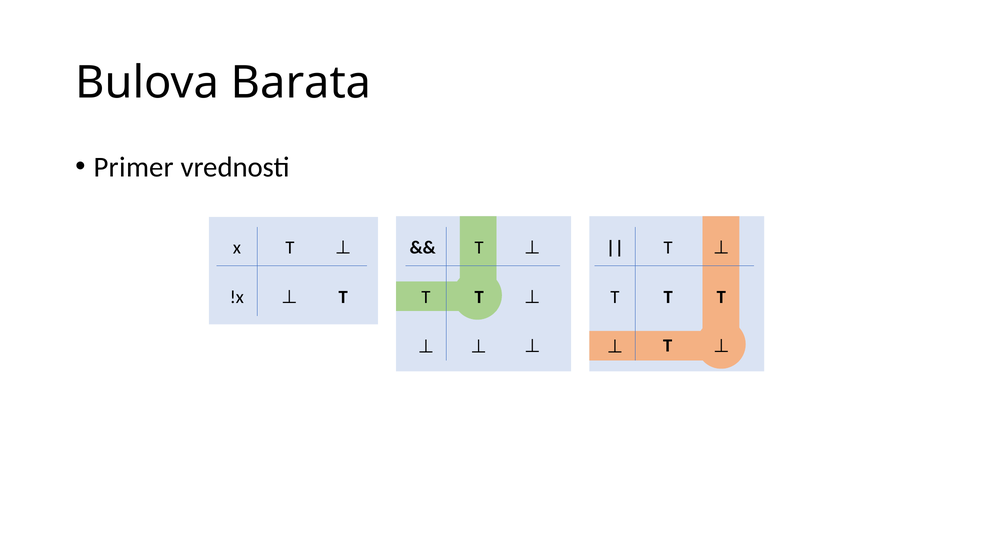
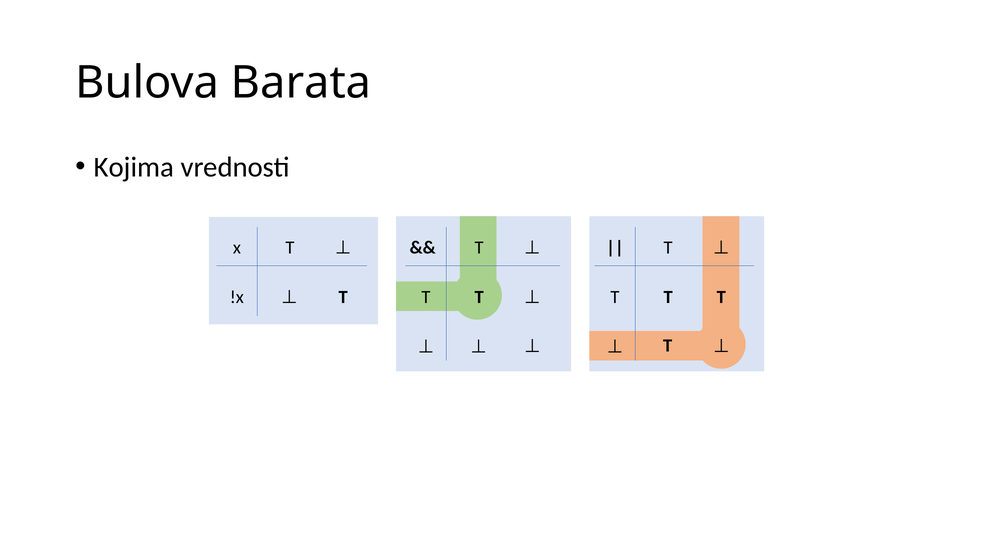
Primer: Primer -> Kojima (134, 167)
